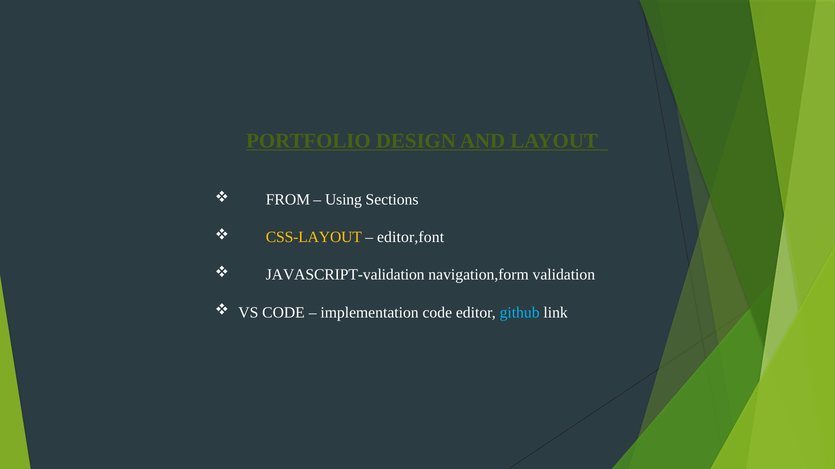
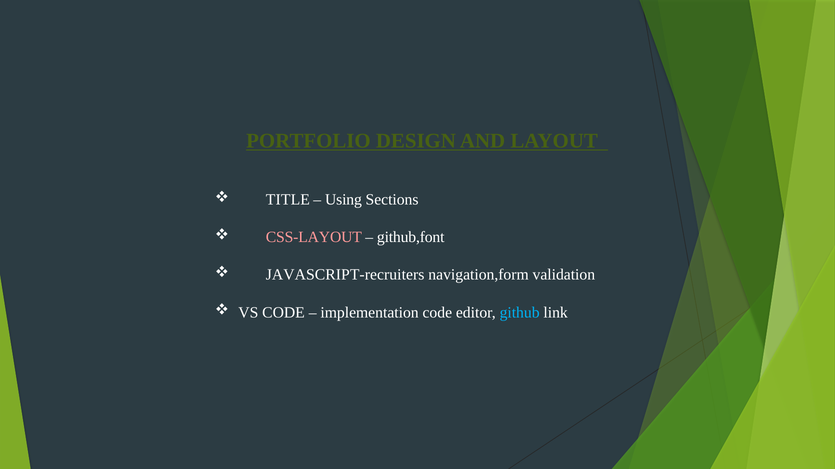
FROM: FROM -> TITLE (288, 200)
CSS-LAYOUT colour: yellow -> pink (314, 238)
editor,font: editor,font -> github,font (411, 238)
JAVASCRIPT-validation: JAVASCRIPT-validation -> JAVASCRIPT-recruiters (345, 275)
